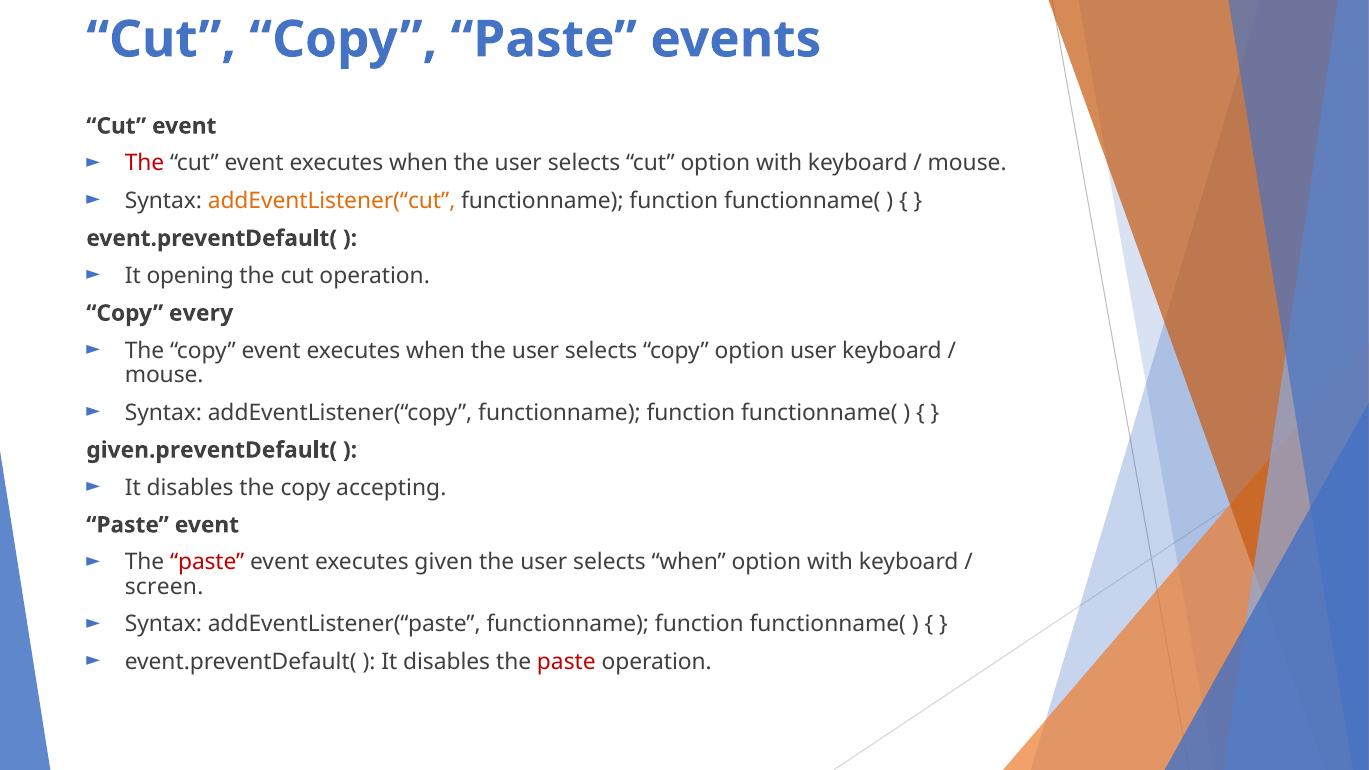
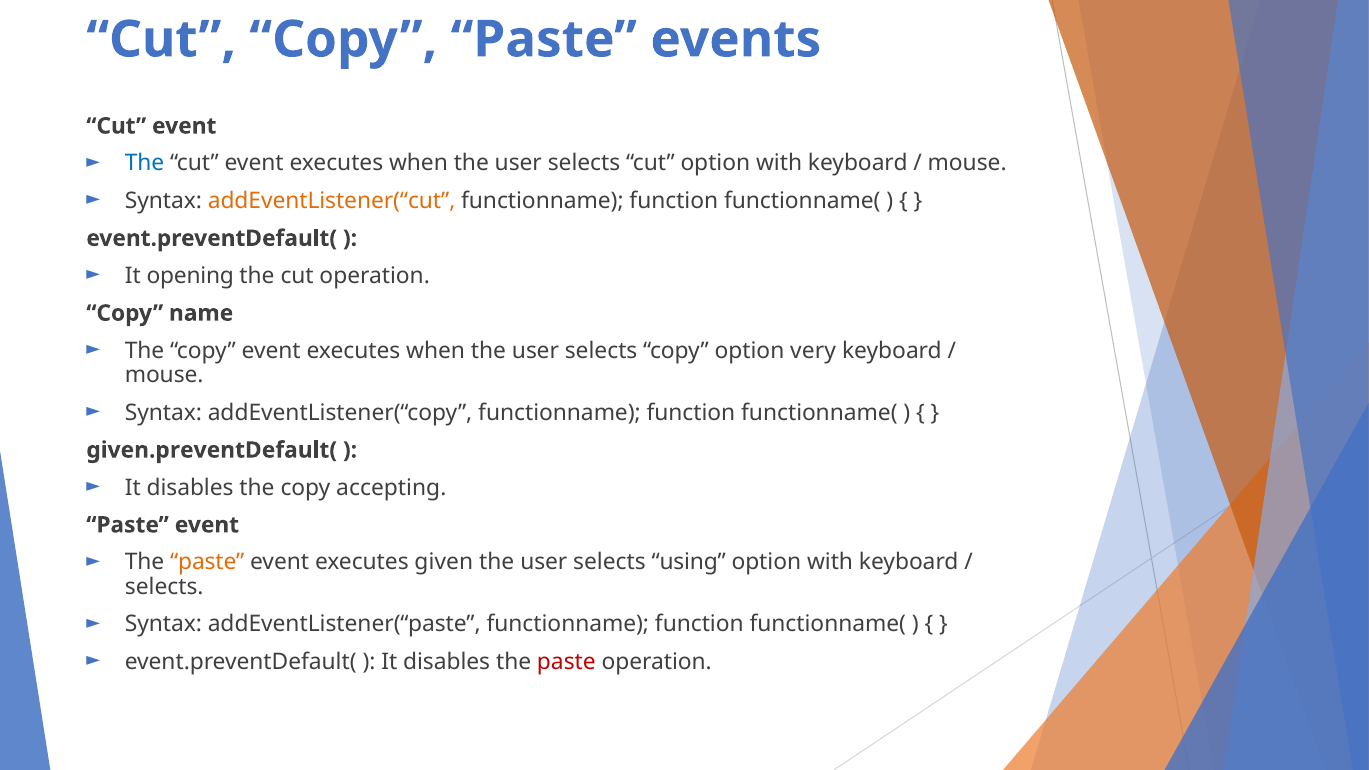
The colour: red -> blue (145, 163)
every: every -> name (201, 313)
option user: user -> very (813, 351)
paste colour: red -> orange (207, 562)
selects when: when -> using (689, 562)
screen: screen -> selects (164, 587)
